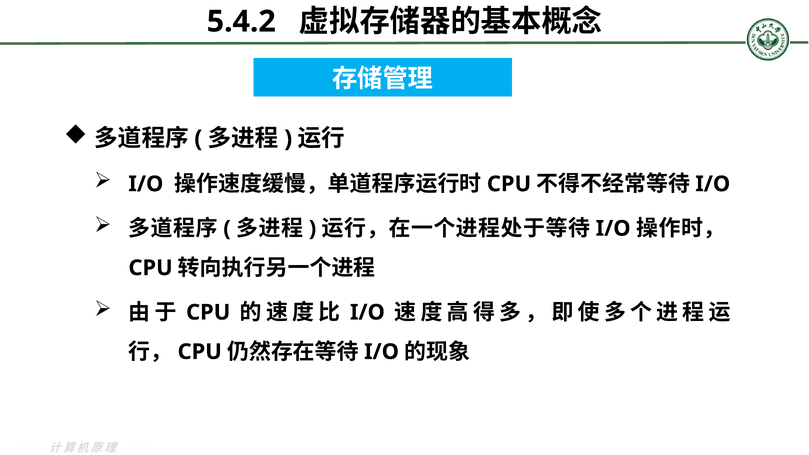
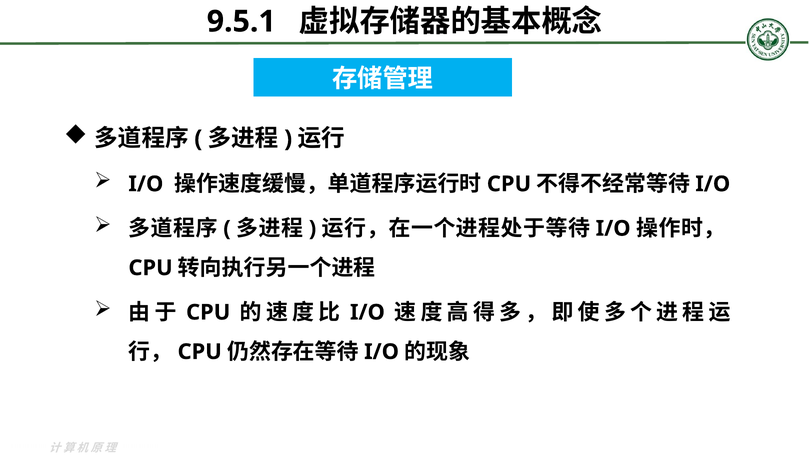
5.4.2: 5.4.2 -> 9.5.1 (241, 22)
